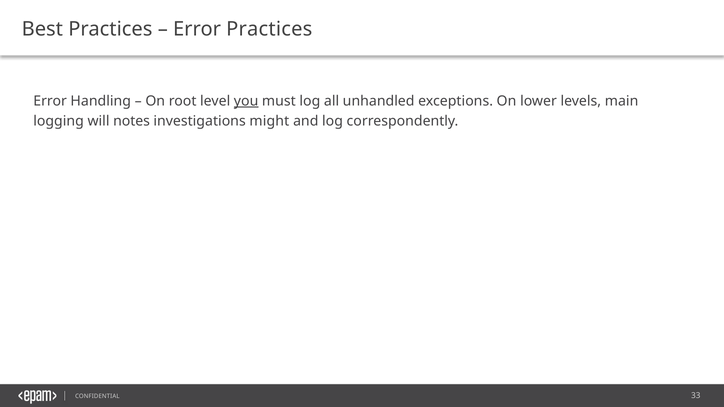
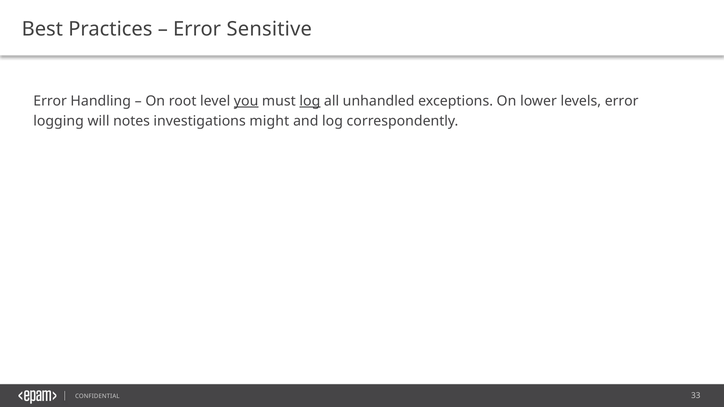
Error Practices: Practices -> Sensitive (269, 29)
log underline: none -> present (310, 101)
levels main: main -> error (622, 101)
